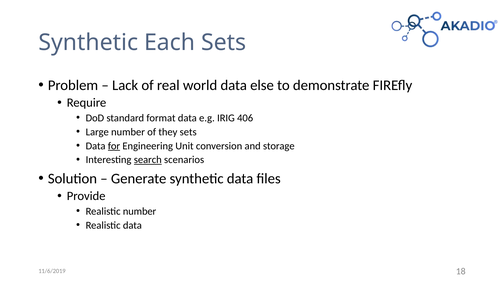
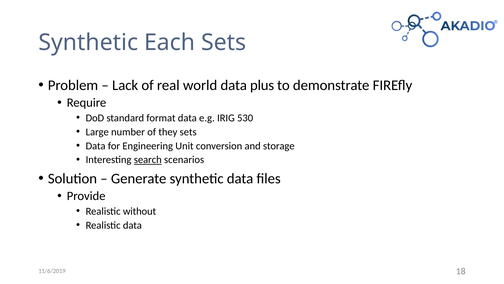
else: else -> plus (262, 85)
406: 406 -> 530 (245, 118)
for underline: present -> none (114, 146)
Realistic number: number -> without (140, 211)
